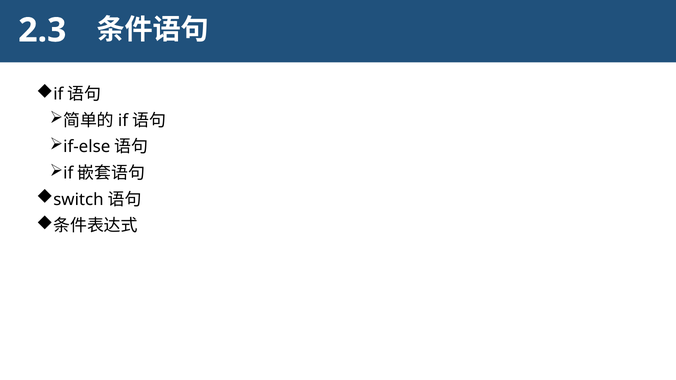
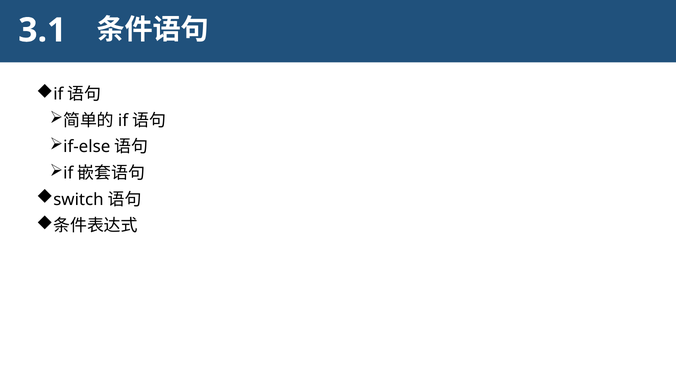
2.3: 2.3 -> 3.1 (42, 30)
